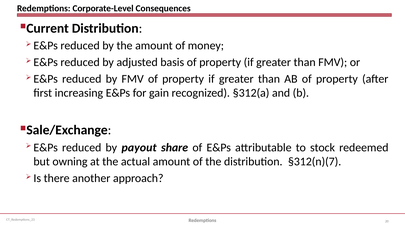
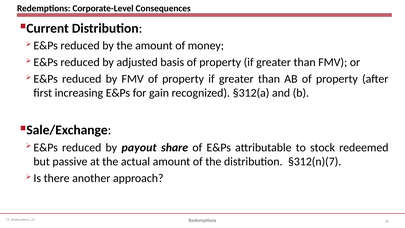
owning: owning -> passive (70, 162)
